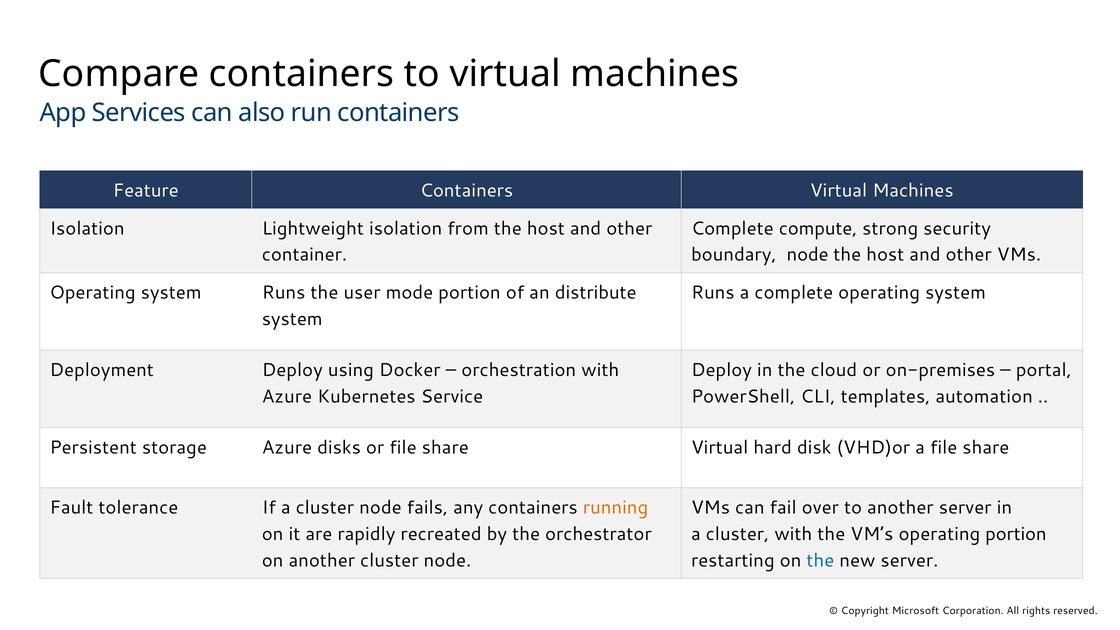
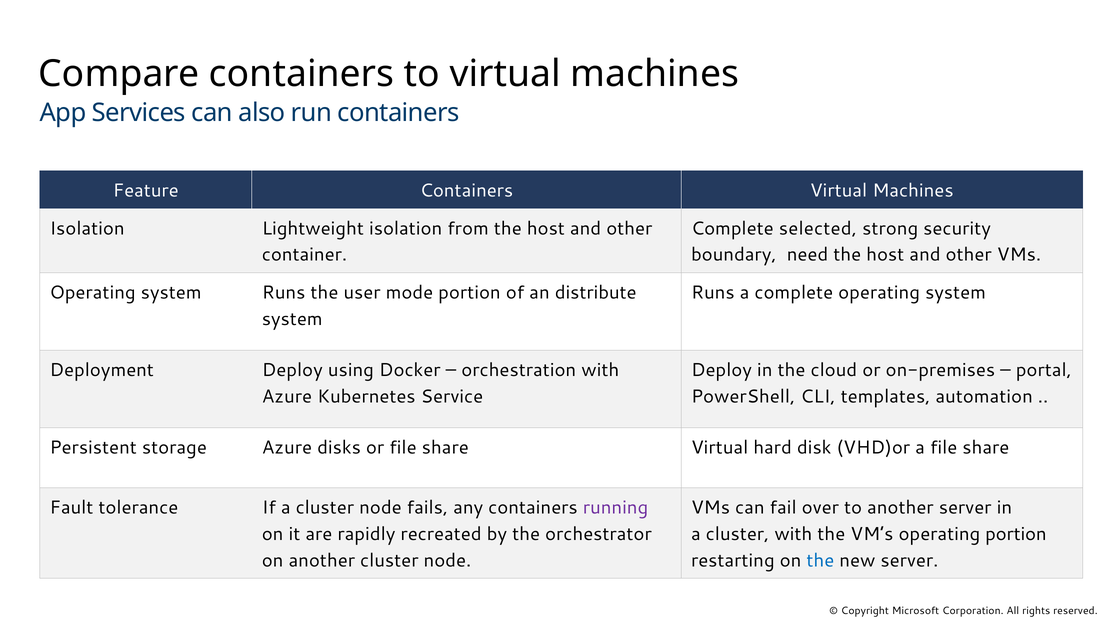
compute: compute -> selected (818, 228)
boundary node: node -> need (808, 255)
running colour: orange -> purple (616, 508)
